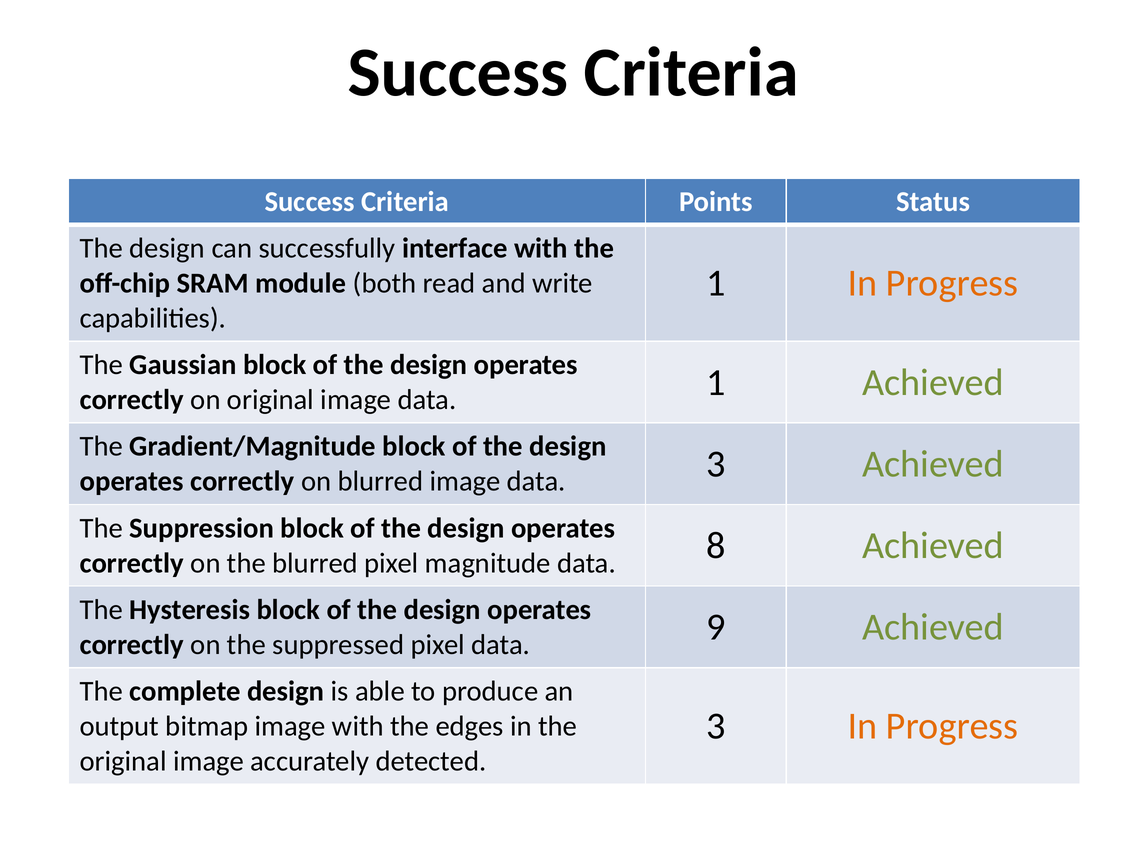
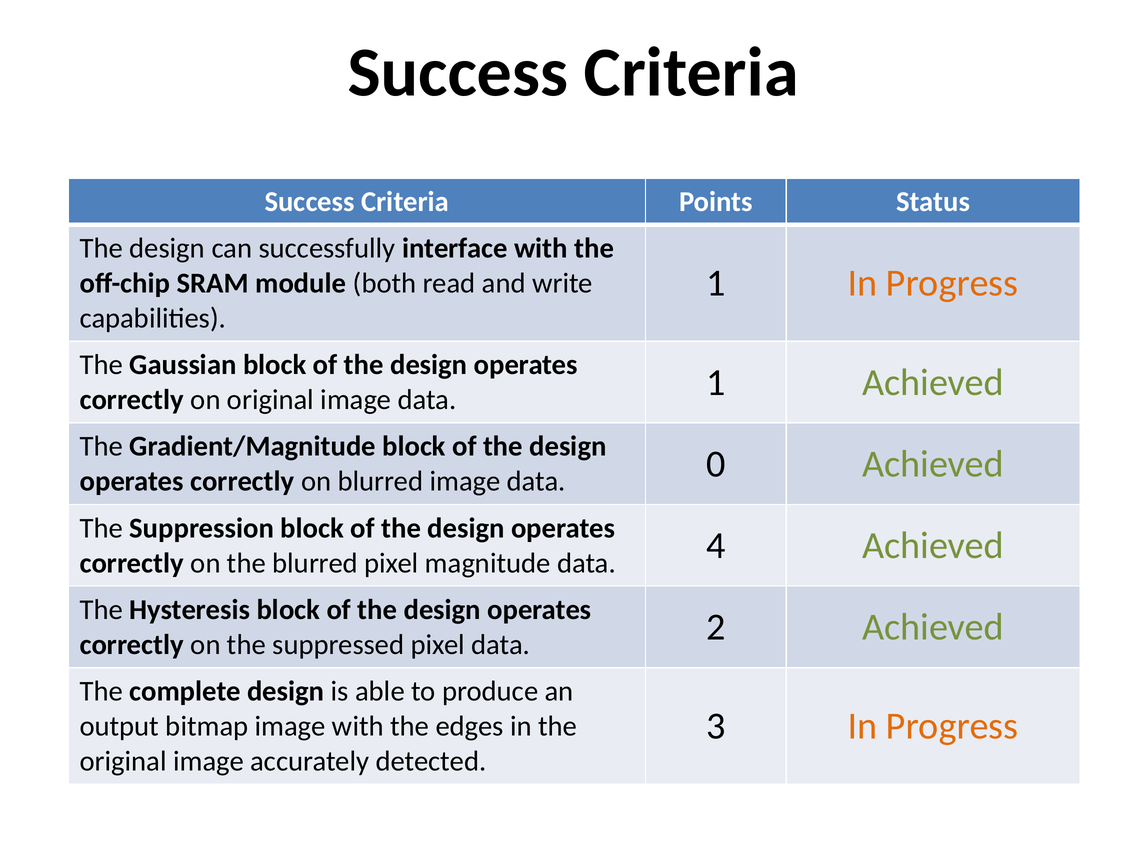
data 3: 3 -> 0 (716, 464)
8: 8 -> 4 (716, 545)
9: 9 -> 2 (716, 627)
